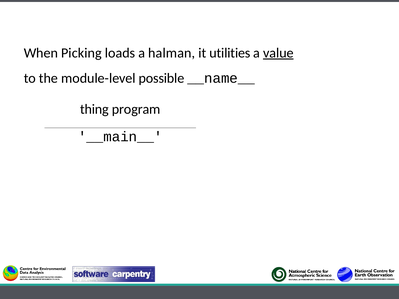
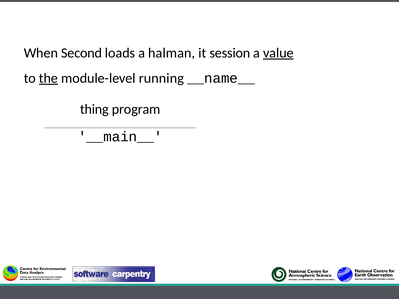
Picking: Picking -> Second (82, 53)
utilities: utilities -> session (230, 53)
the underline: none -> present (48, 78)
possible: possible -> running (161, 78)
